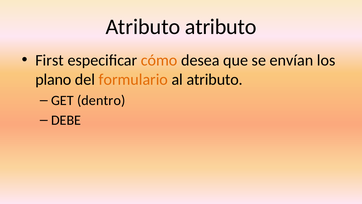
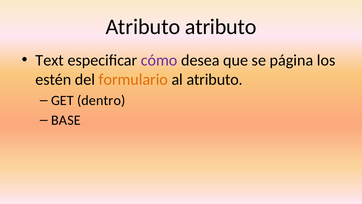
First: First -> Text (50, 60)
cómo colour: orange -> purple (159, 60)
envían: envían -> página (291, 60)
plano: plano -> estén (53, 79)
DEBE: DEBE -> BASE (66, 120)
